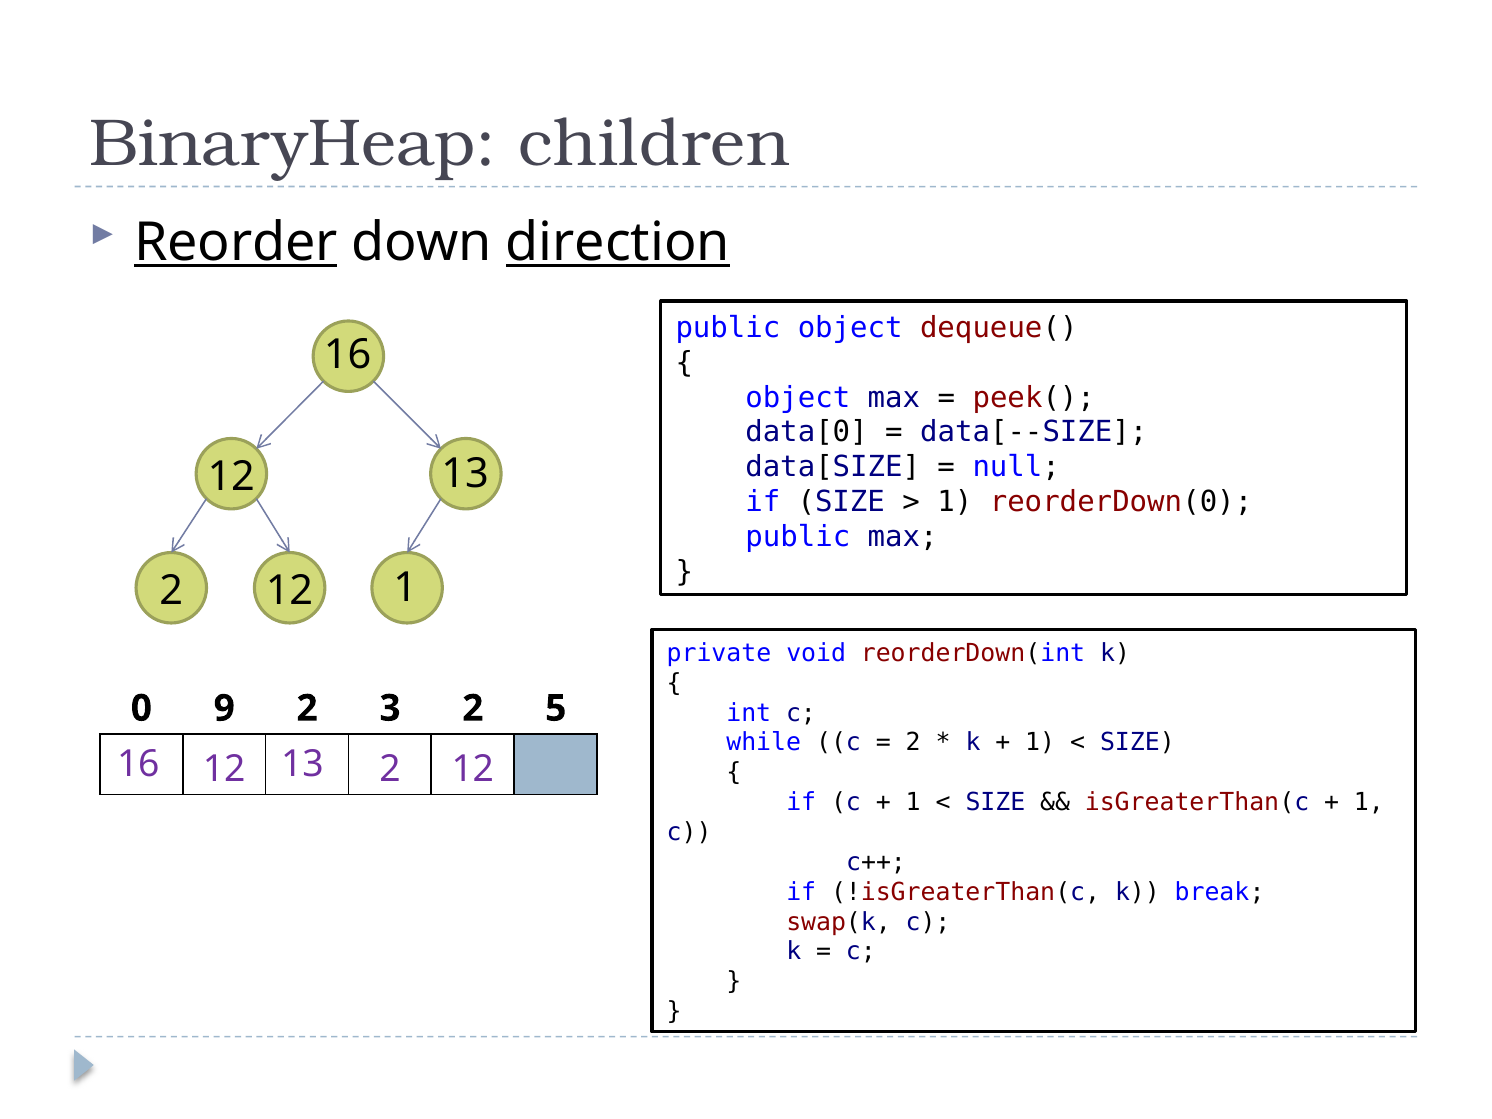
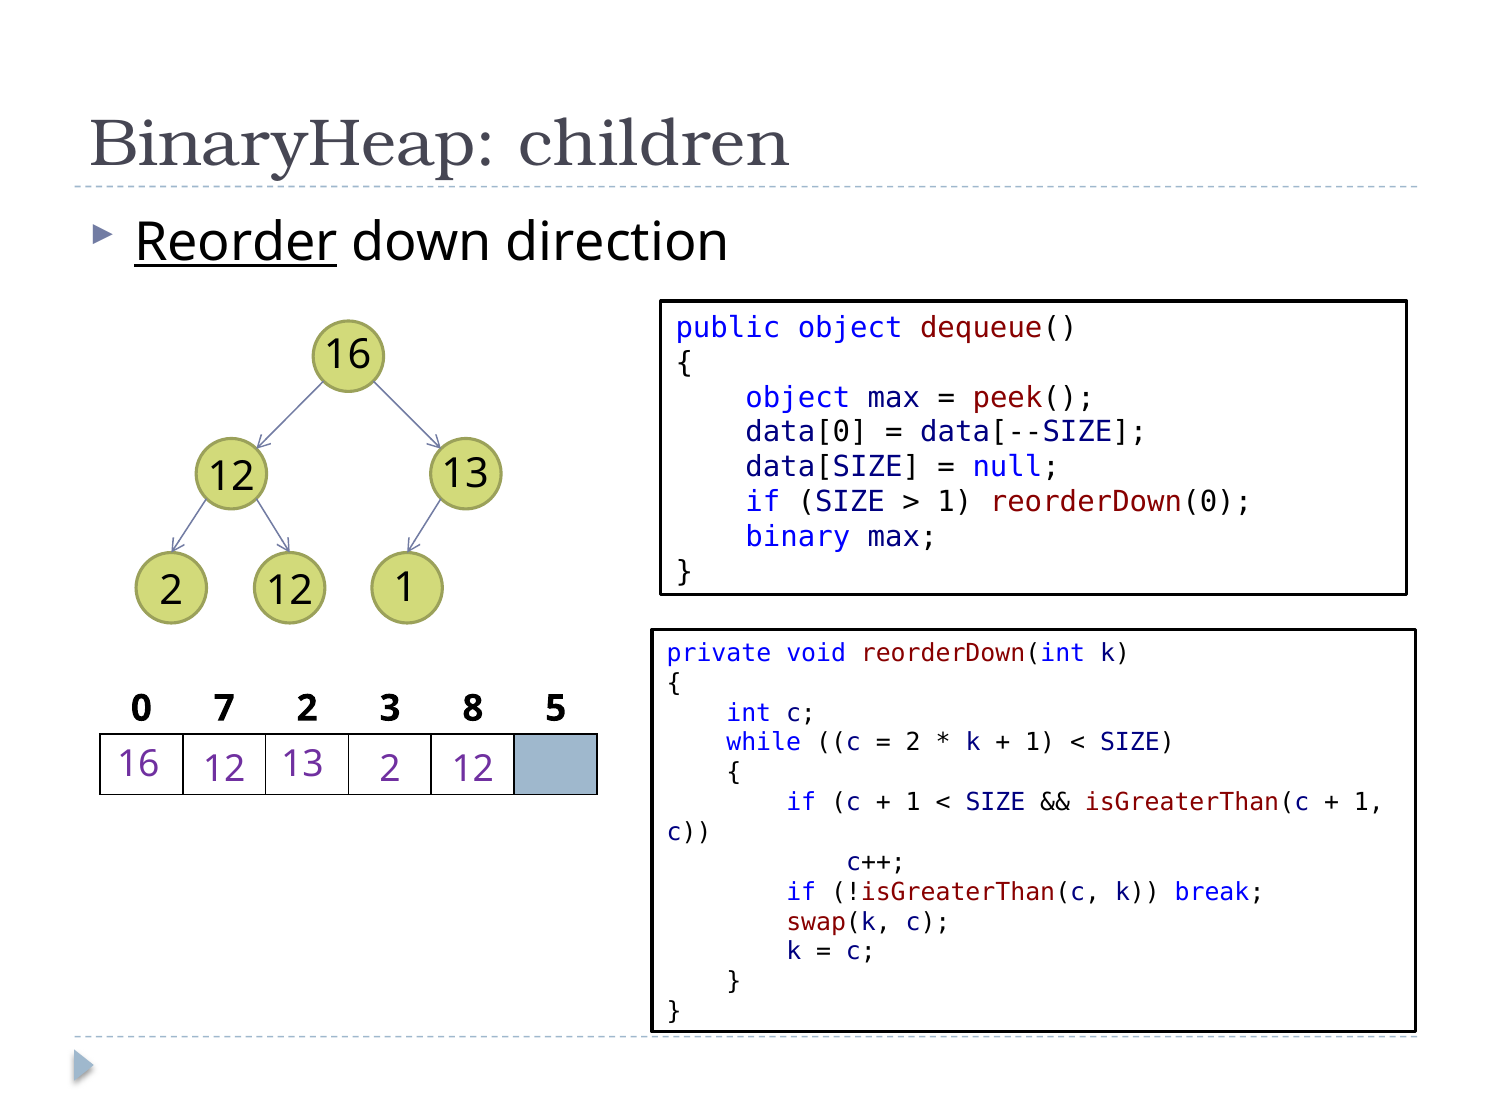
direction underline: present -> none (618, 242)
public: public -> binary (798, 537)
9: 9 -> 7 (224, 708)
3 2: 2 -> 8 (473, 708)
